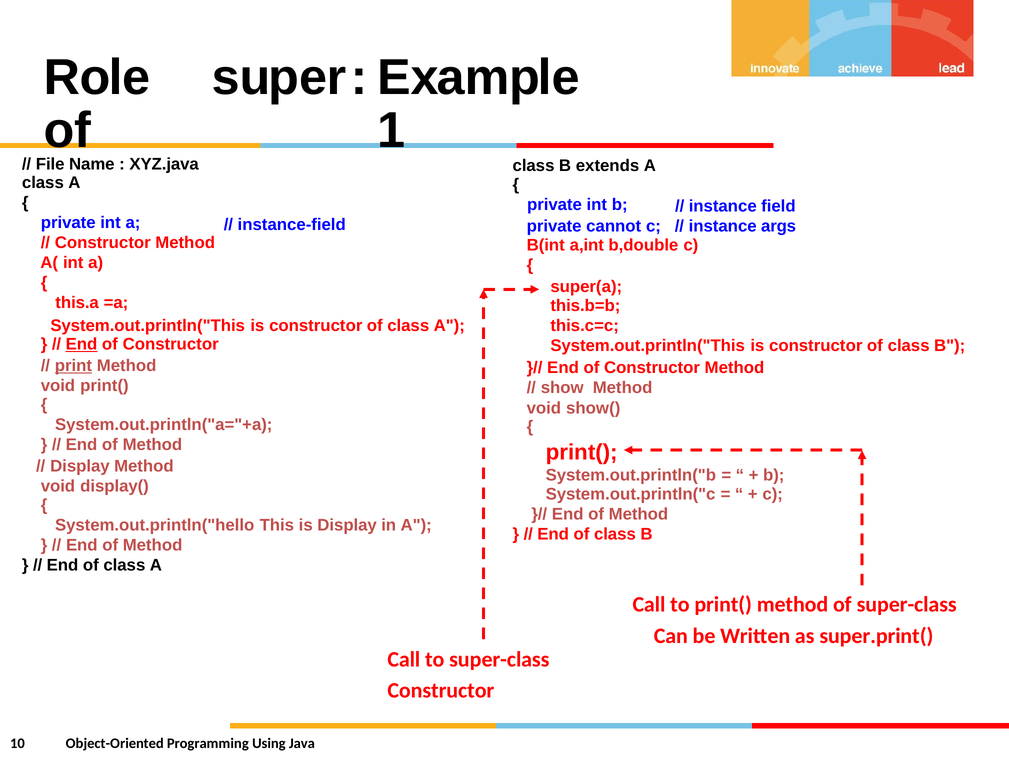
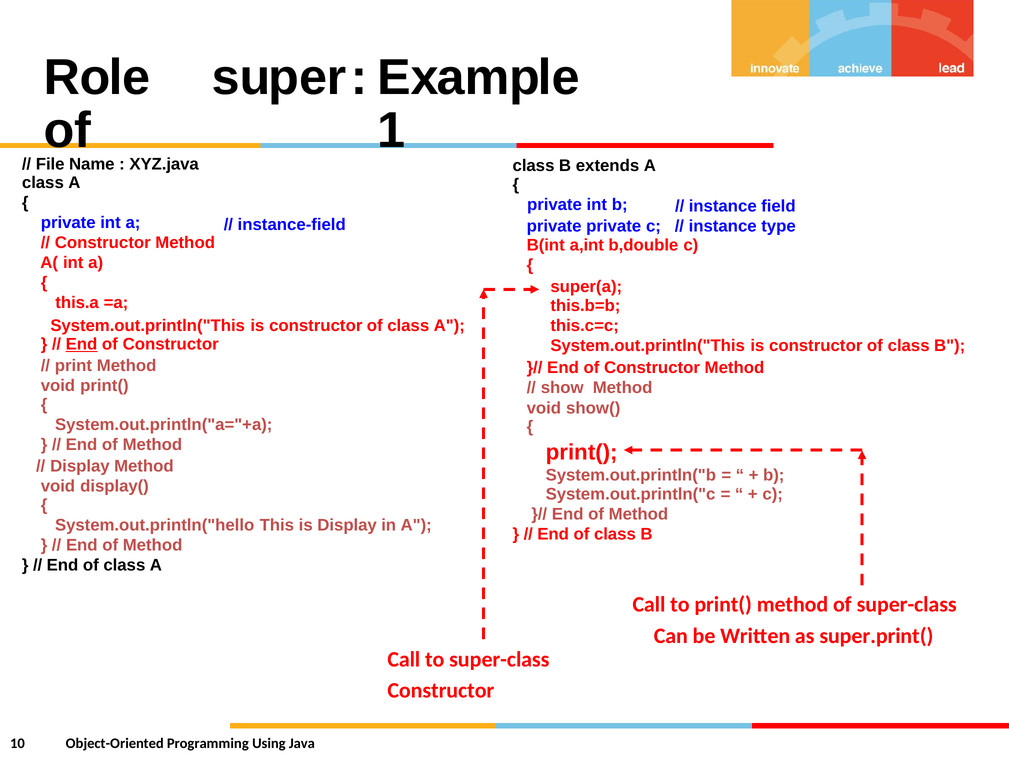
private cannot: cannot -> private (614, 226)
args: args -> type (779, 226)
print underline: present -> none (73, 366)
